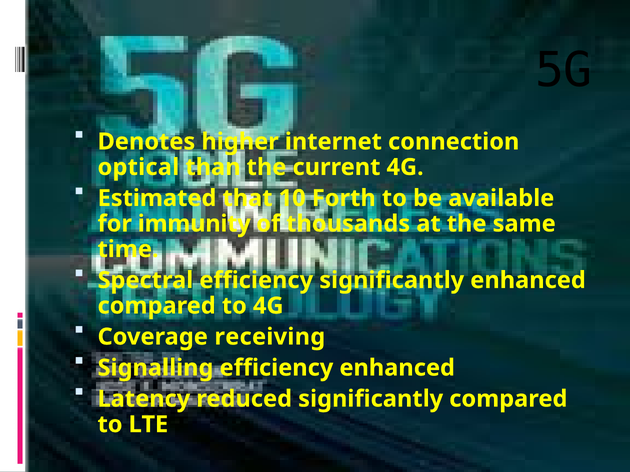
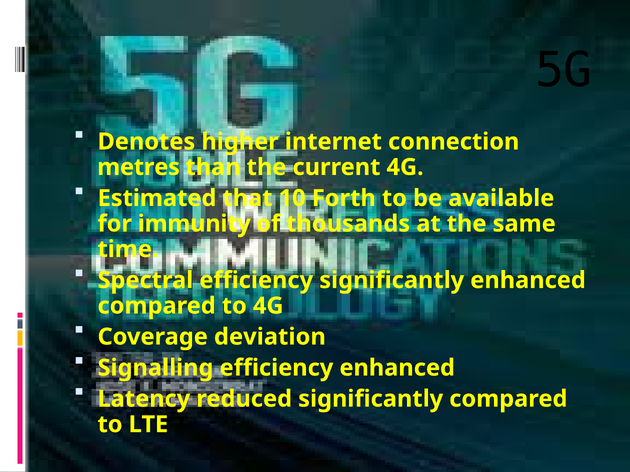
optical: optical -> metres (139, 167)
receiving: receiving -> deviation (270, 337)
